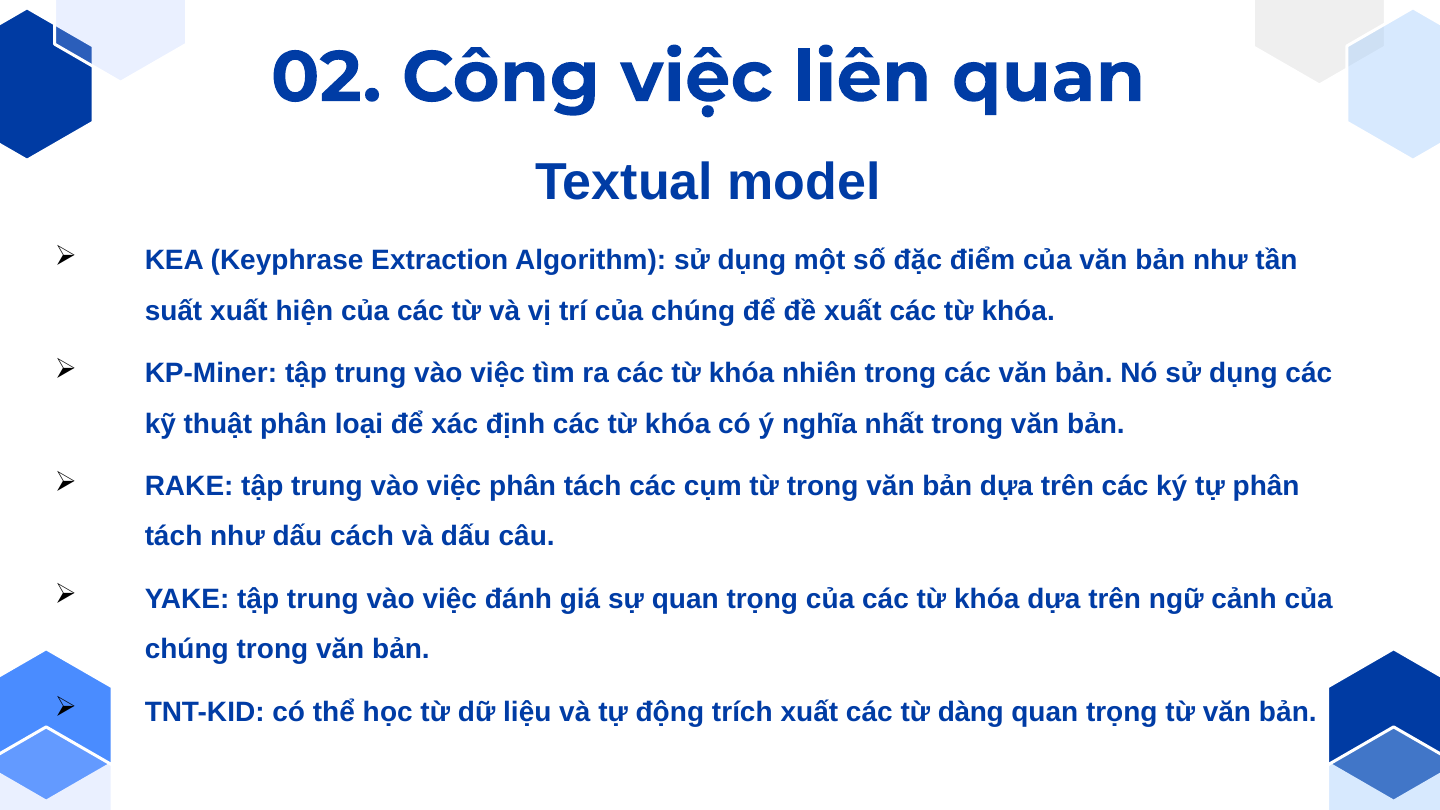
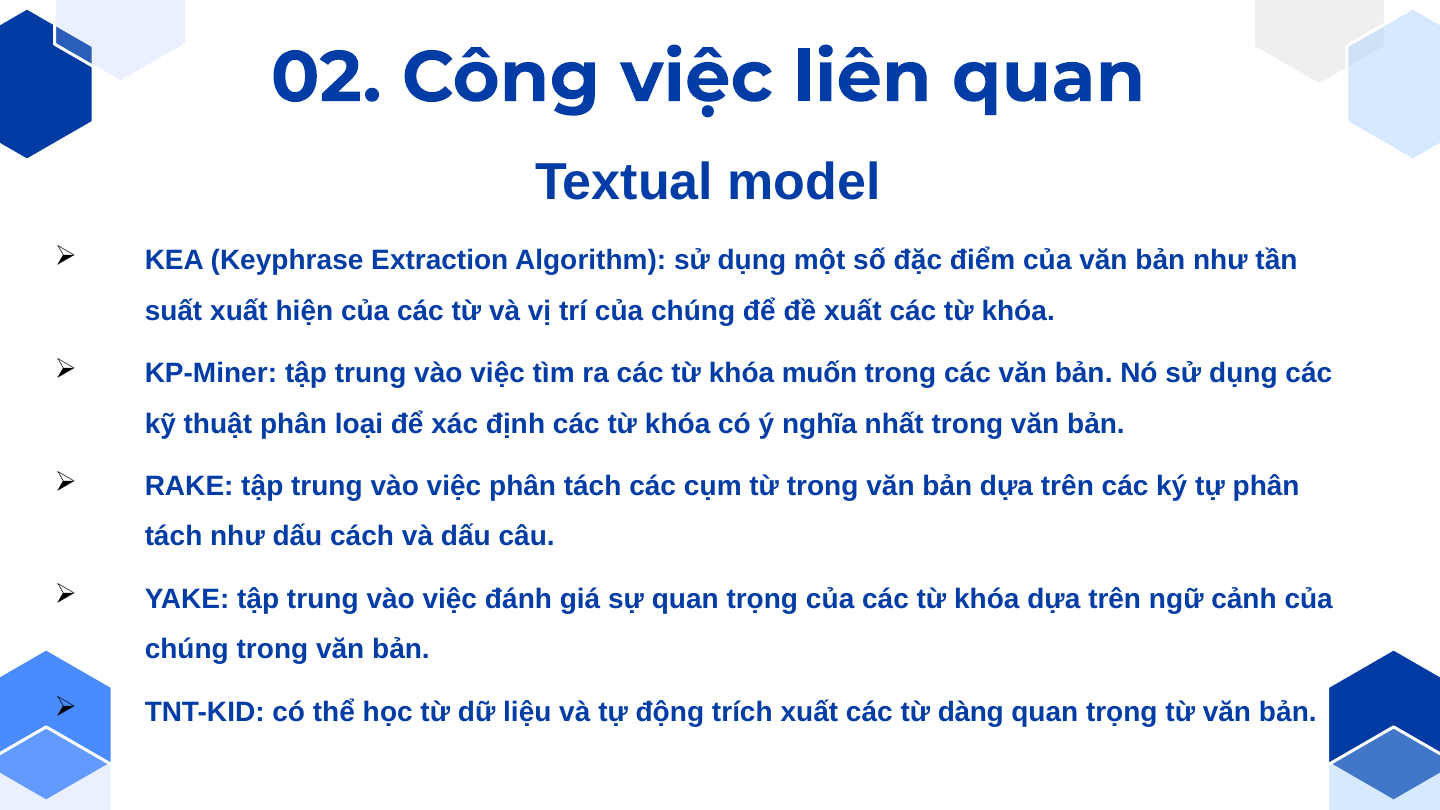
nhiên: nhiên -> muốn (820, 374)
